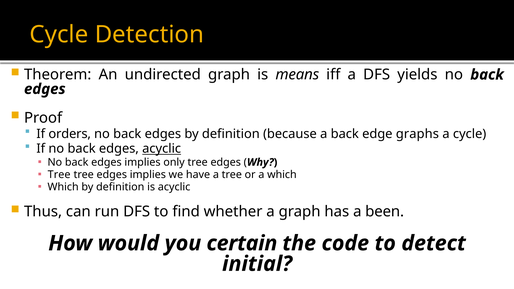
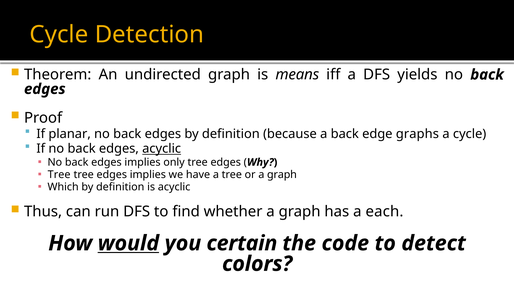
orders: orders -> planar (70, 134)
or a which: which -> graph (282, 175)
been: been -> each (384, 212)
would underline: none -> present (128, 243)
initial: initial -> colors (257, 264)
